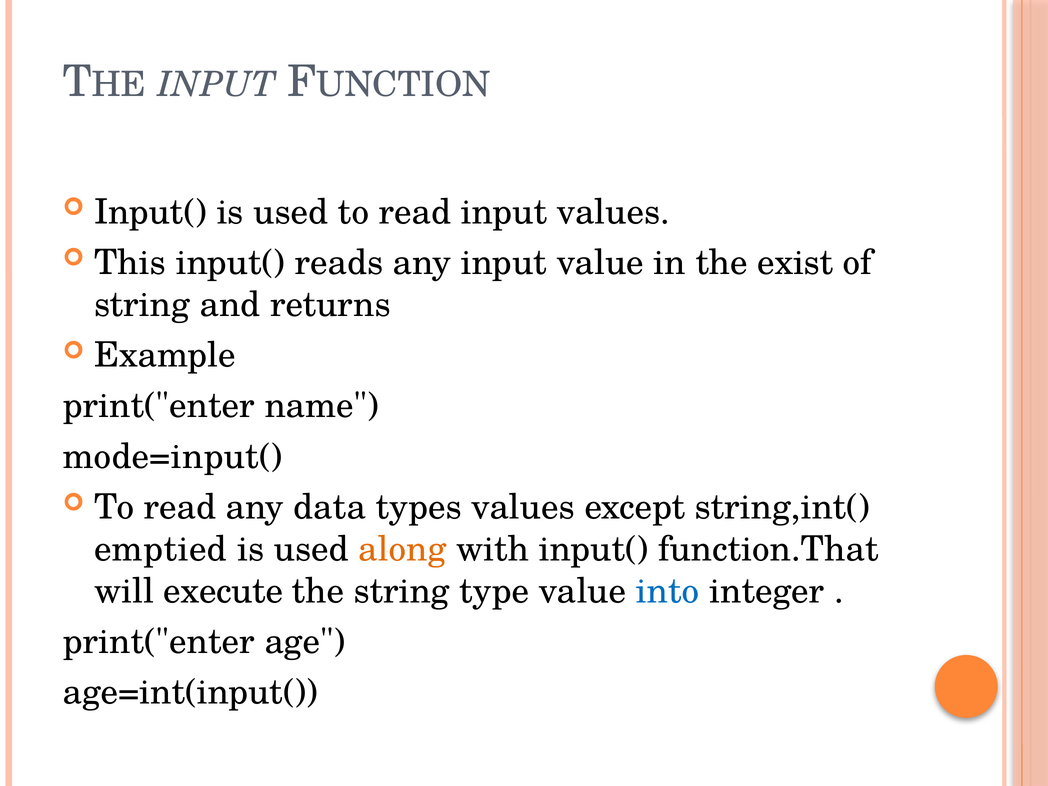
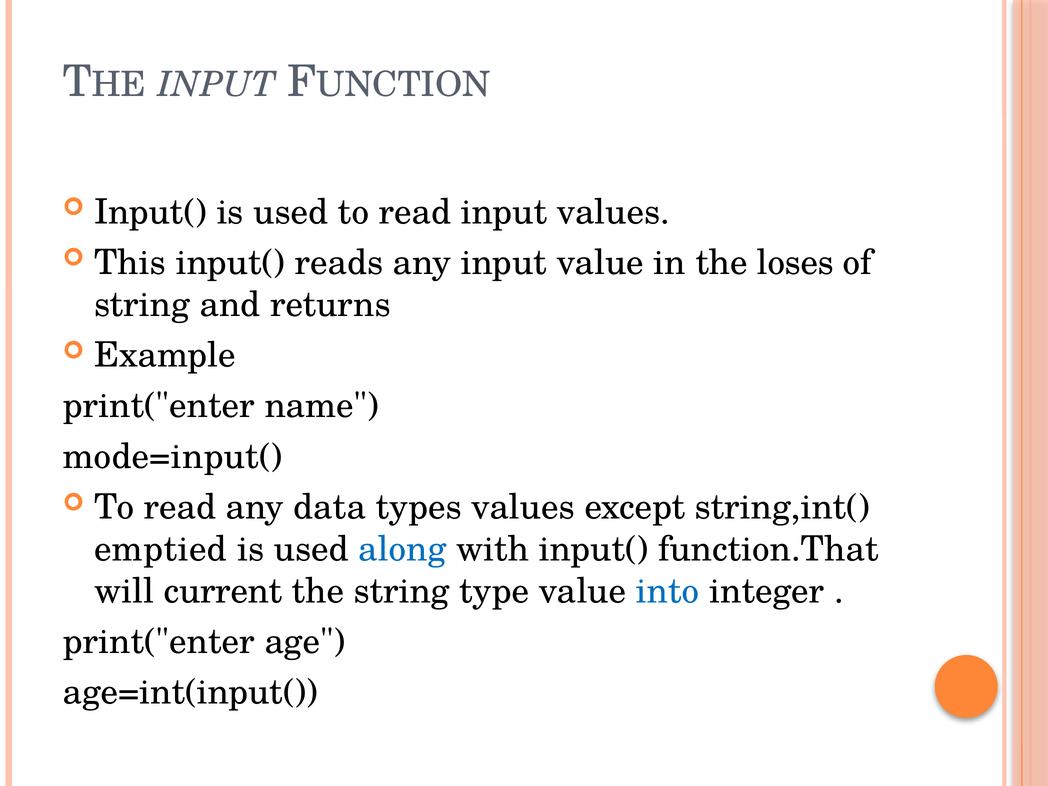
exist: exist -> loses (795, 263)
along colour: orange -> blue (403, 549)
execute: execute -> current (223, 591)
